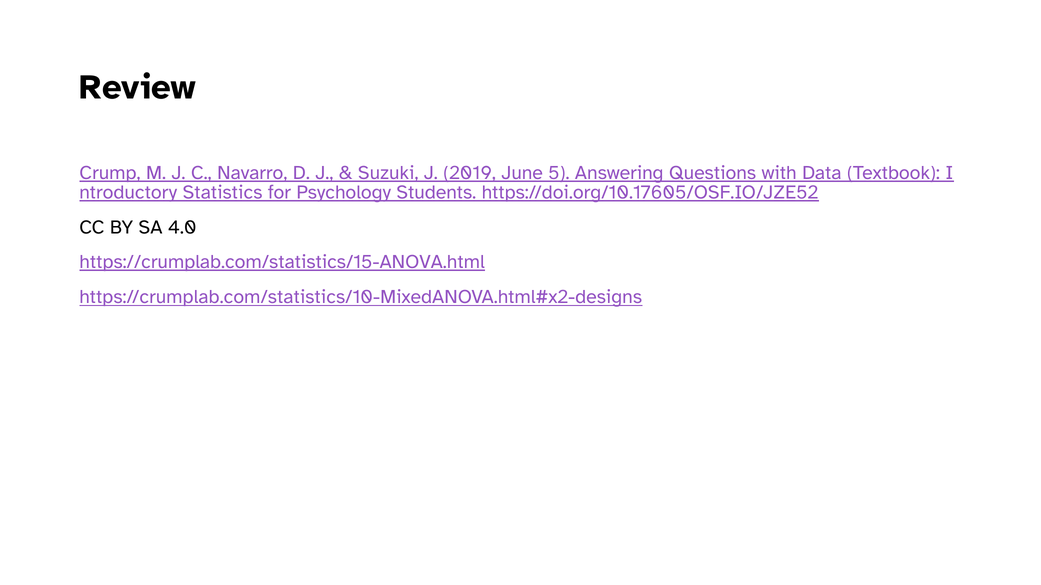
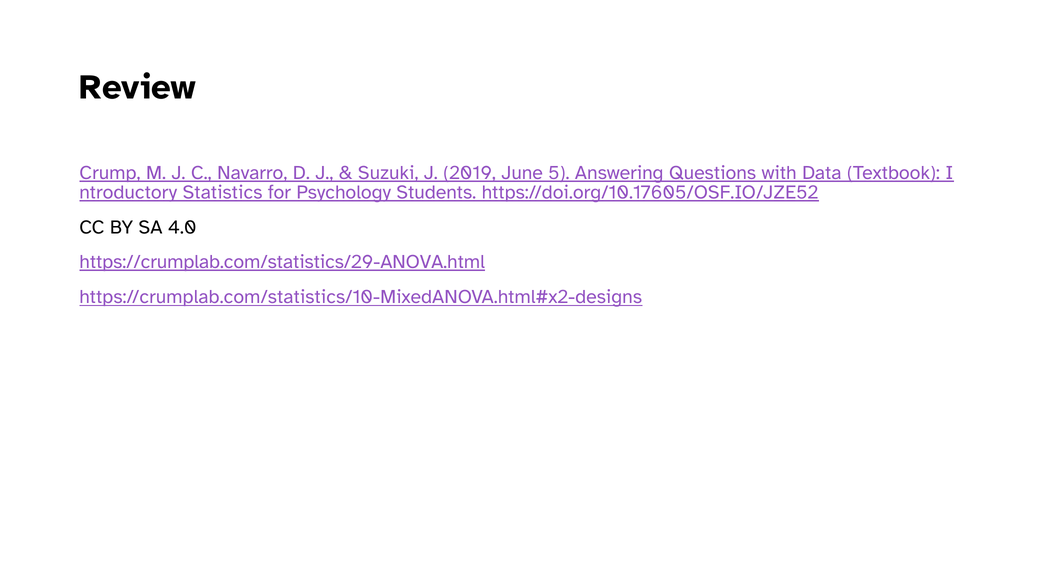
https://crumplab.com/statistics/15-ANOVA.html: https://crumplab.com/statistics/15-ANOVA.html -> https://crumplab.com/statistics/29-ANOVA.html (282, 262)
